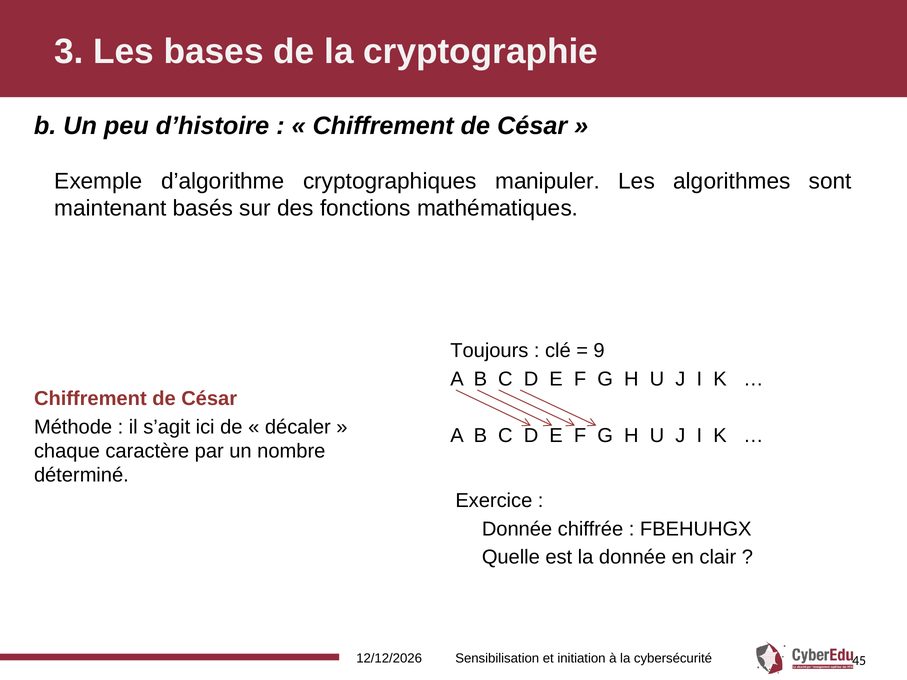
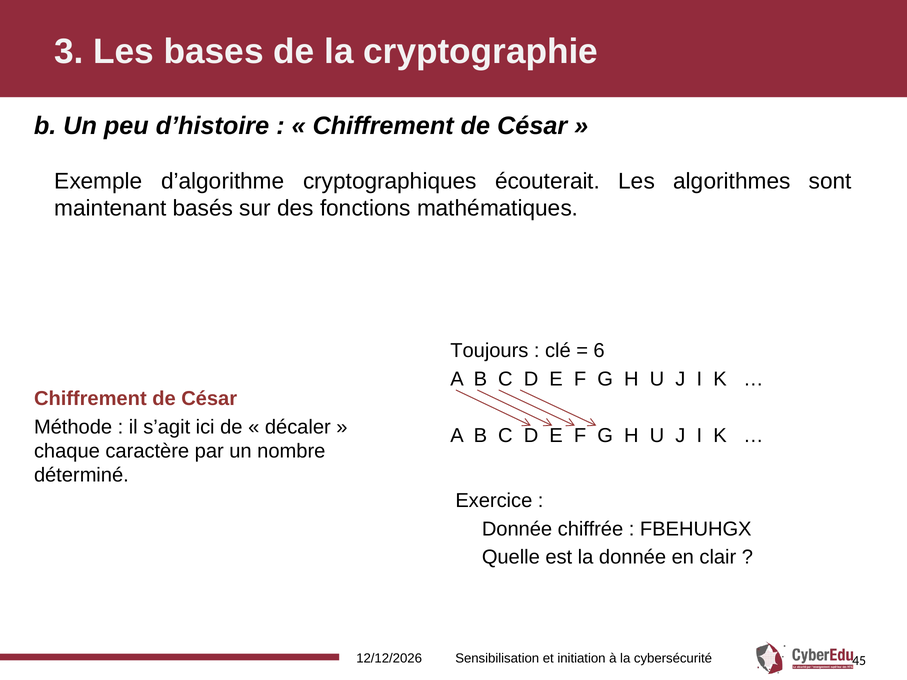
manipuler: manipuler -> écouterait (548, 181)
9: 9 -> 6 (599, 351)
